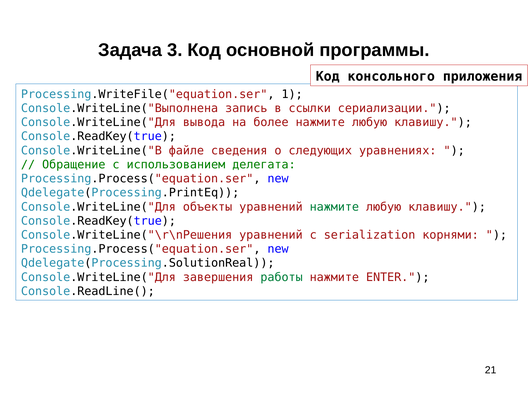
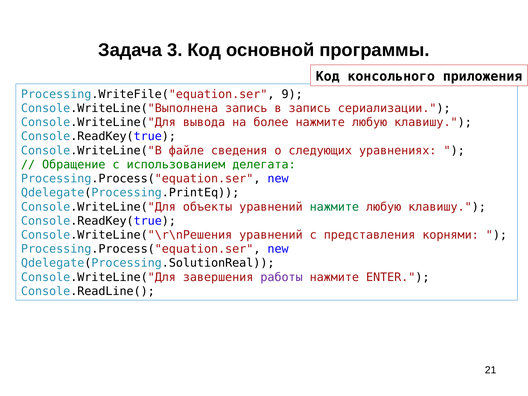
1: 1 -> 9 (292, 94)
в ссылки: ссылки -> запись (310, 108)
serialization: serialization -> представления (370, 235)
работы colour: green -> purple (282, 277)
